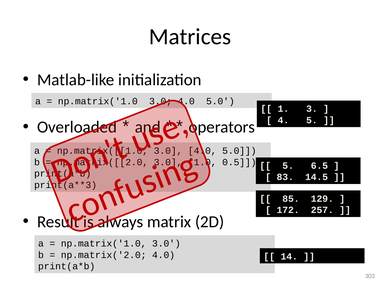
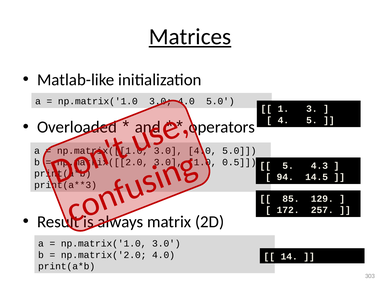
Matrices underline: none -> present (190, 37)
6.5: 6.5 -> 4.3 (319, 166)
83: 83 -> 94 (285, 177)
